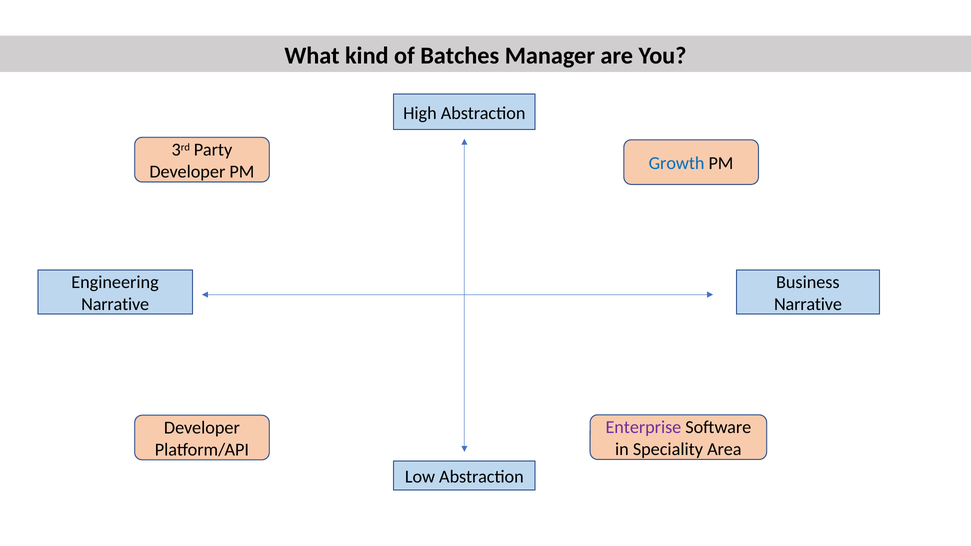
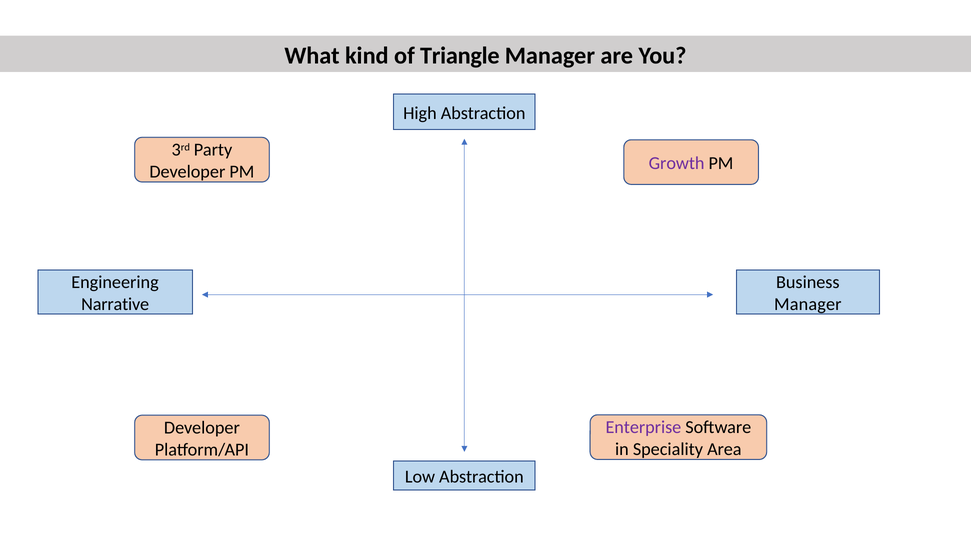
Batches: Batches -> Triangle (460, 56)
Growth colour: blue -> purple (677, 163)
Narrative: Narrative -> Manager (808, 304)
